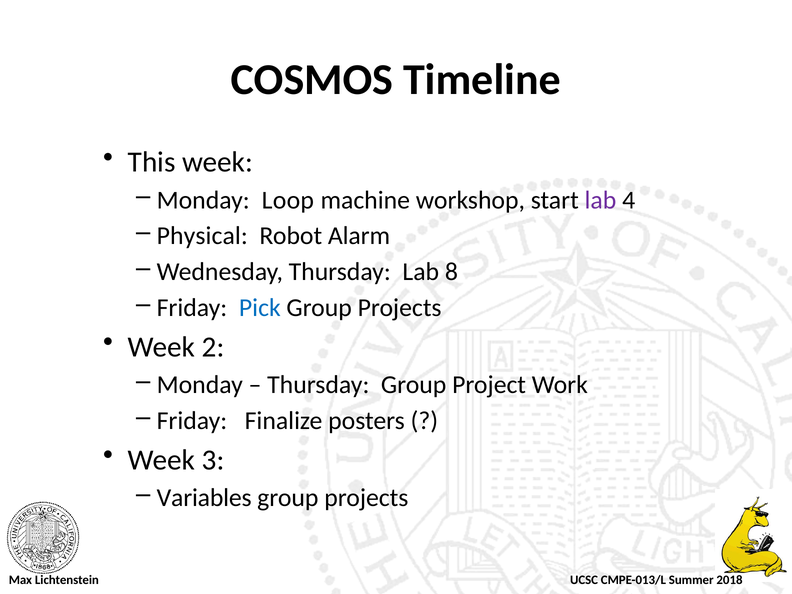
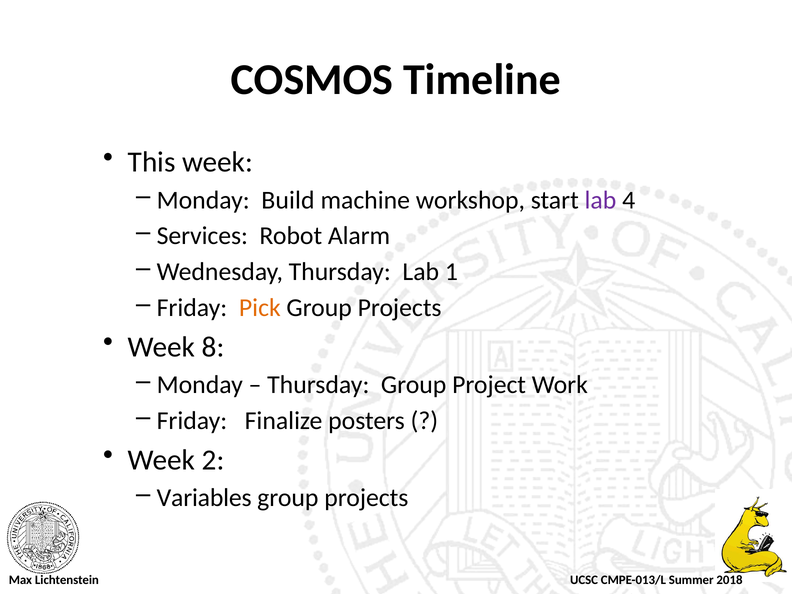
Loop: Loop -> Build (288, 200)
Physical: Physical -> Services (202, 236)
8: 8 -> 1 (451, 272)
Pick colour: blue -> orange (260, 308)
2: 2 -> 8 (213, 347)
3: 3 -> 2 (213, 460)
